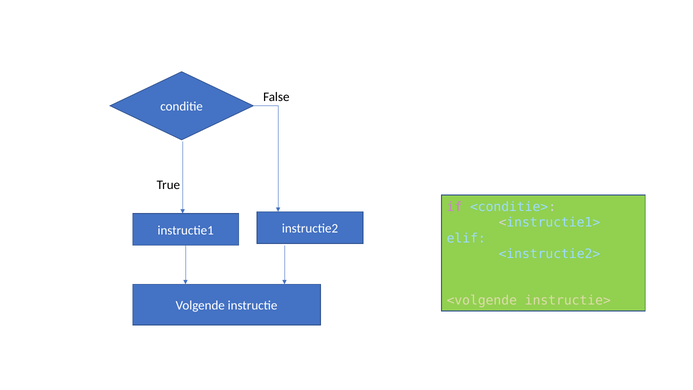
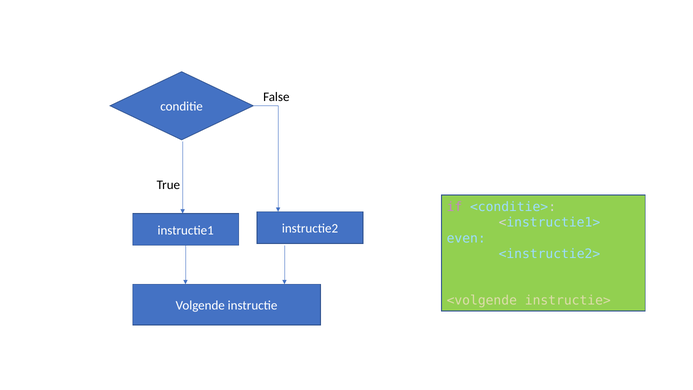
elif: elif -> even (466, 238)
